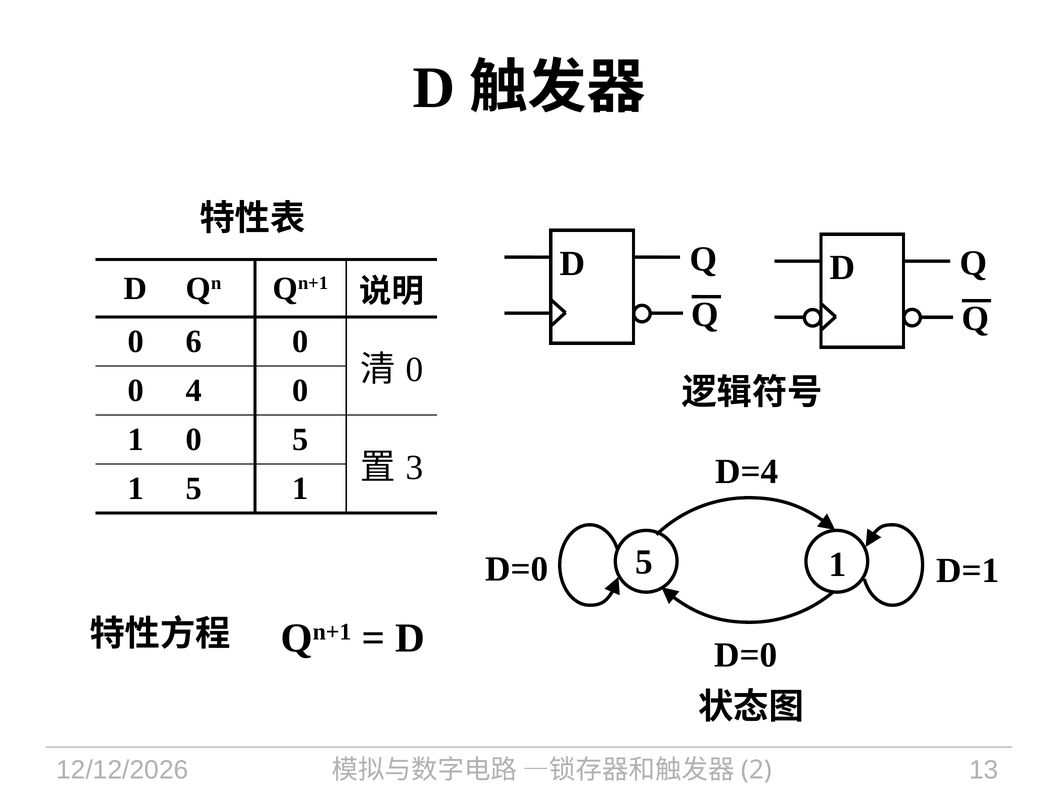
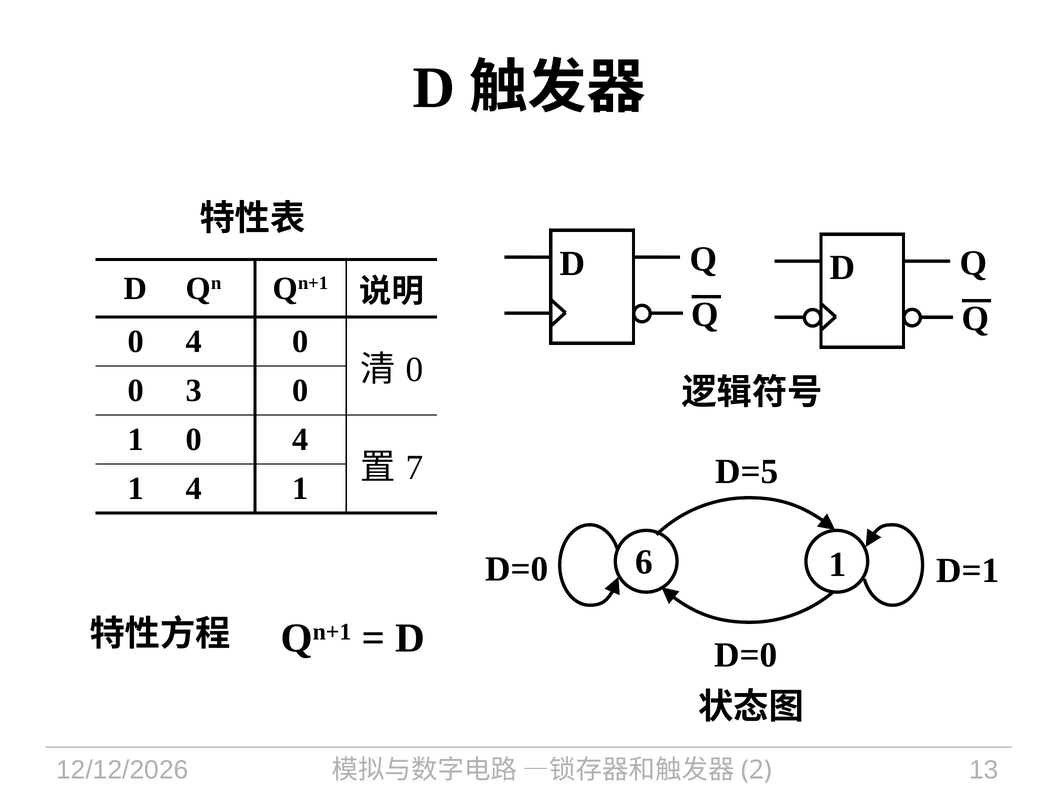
6: 6 -> 4 (194, 341)
4: 4 -> 3 (194, 390)
1 0 5: 5 -> 4 (301, 439)
3: 3 -> 7 (414, 467)
D=4: D=4 -> D=5 (747, 471)
1 5: 5 -> 4 (194, 488)
D=0 5: 5 -> 6 (644, 562)
